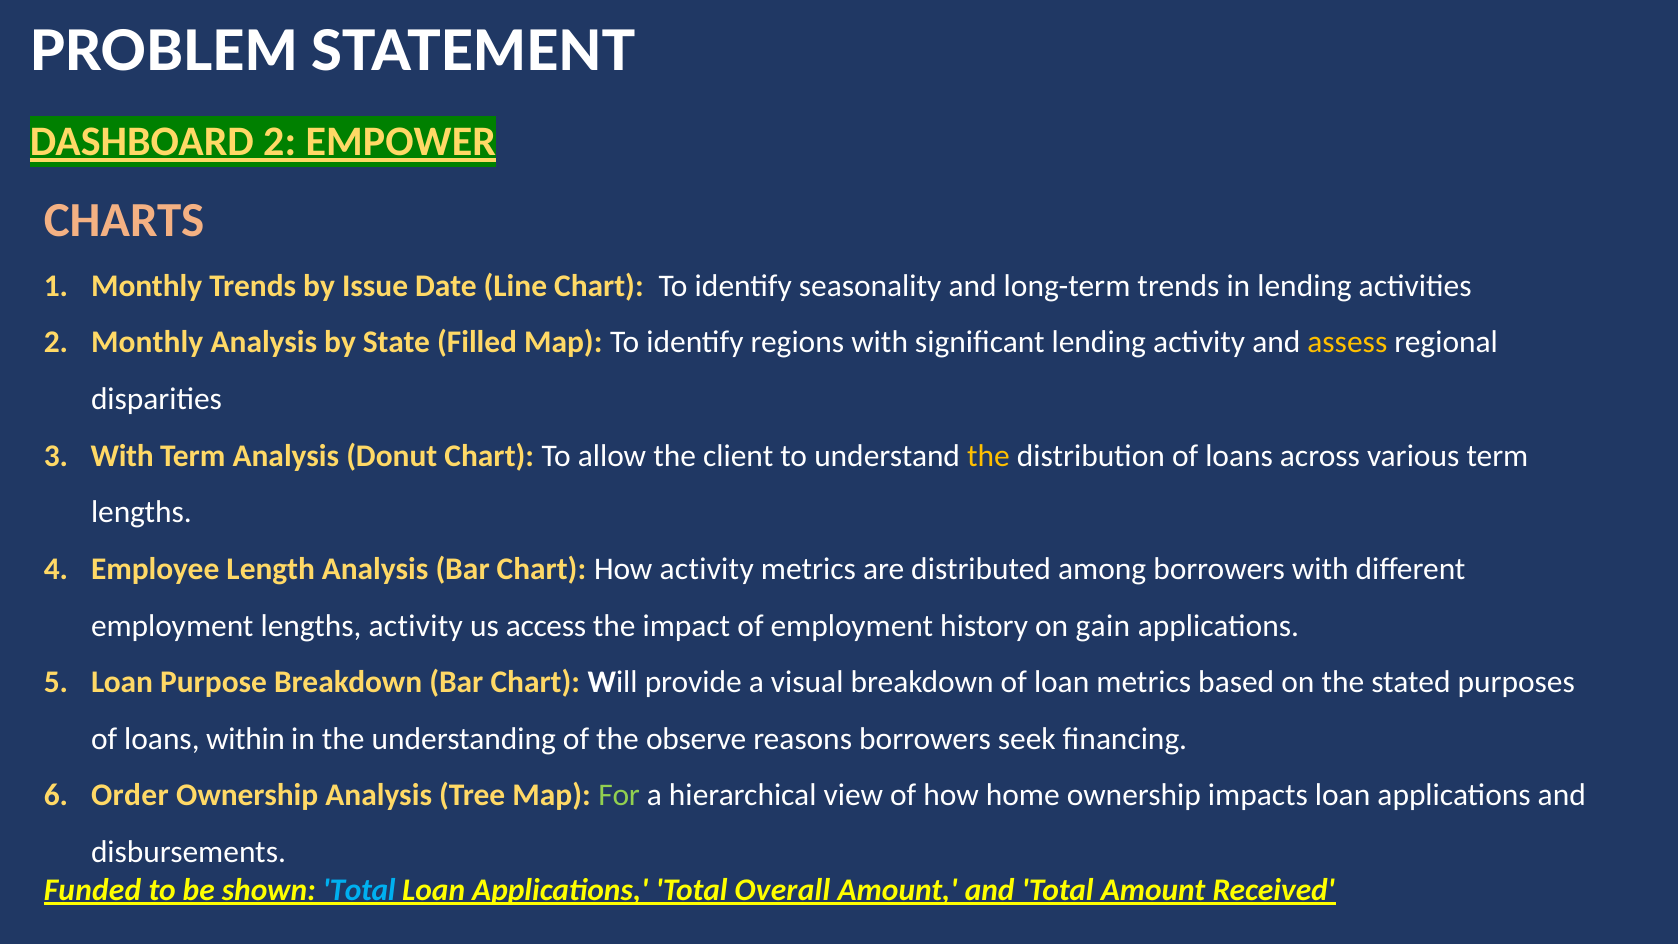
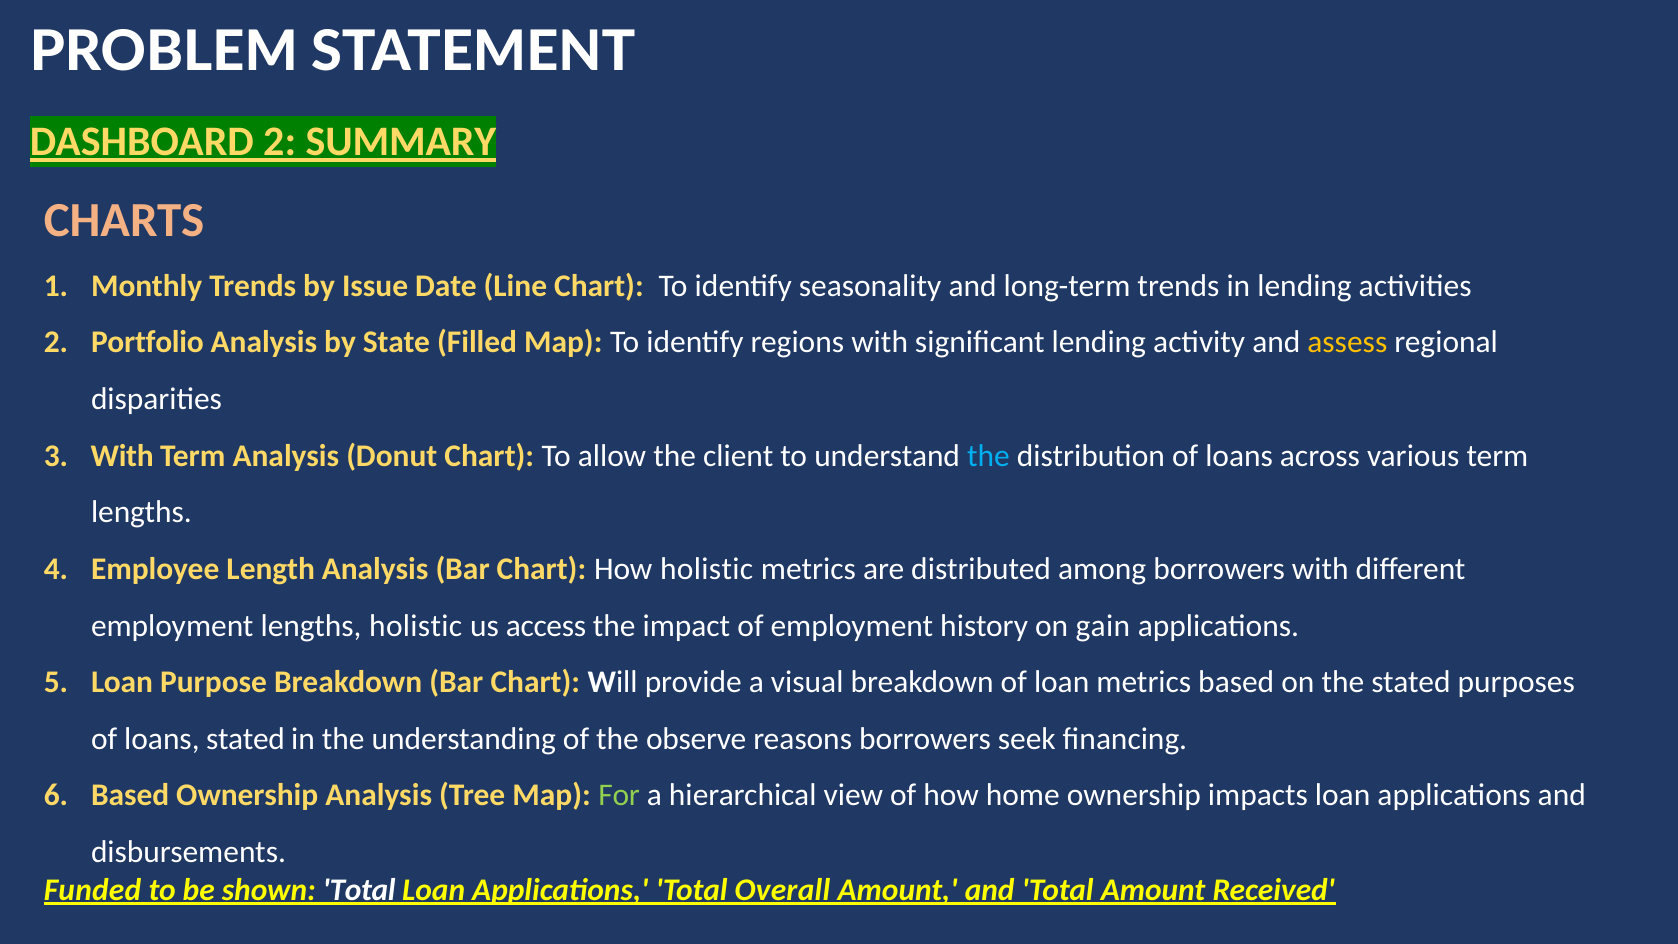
EMPOWER: EMPOWER -> SUMMARY (401, 142)
2 Monthly: Monthly -> Portfolio (147, 342)
the colour: yellow -> light blue (988, 456)
How activity: activity -> holistic (707, 569)
lengths activity: activity -> holistic (416, 626)
loans within: within -> stated (246, 739)
Order: Order -> Based (130, 795)
Total colour: light blue -> white (359, 890)
